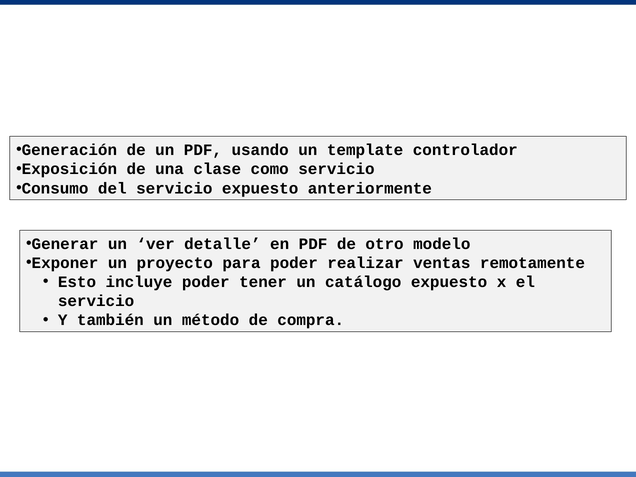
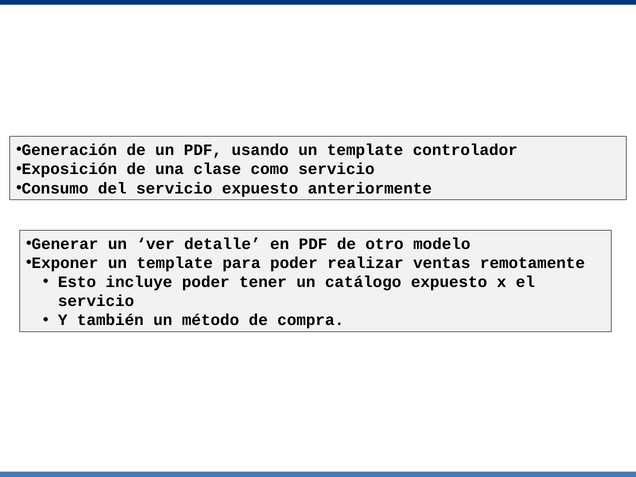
Exponer un proyecto: proyecto -> template (175, 263)
